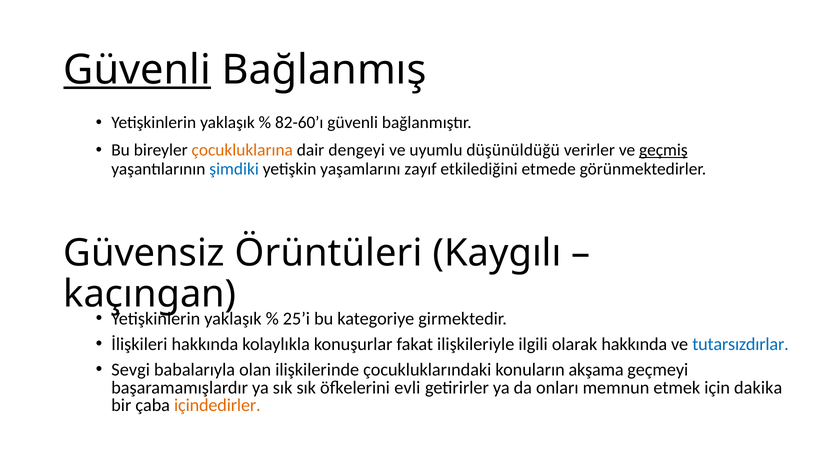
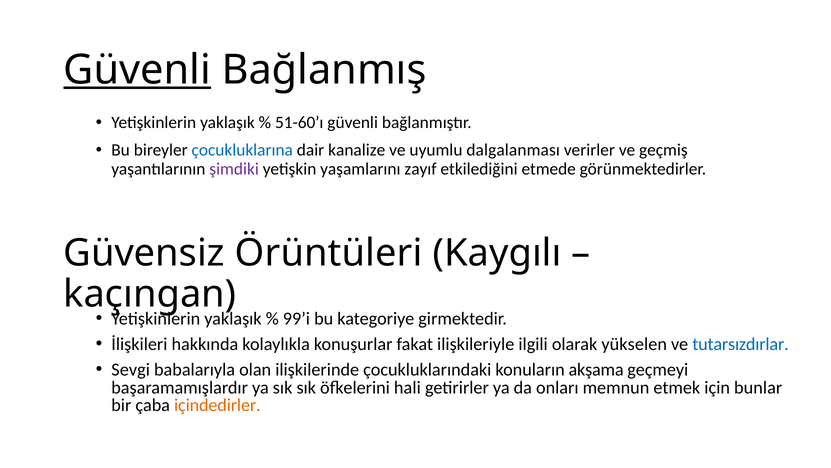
82-60’ı: 82-60’ı -> 51-60’ı (299, 123)
çocukluklarına colour: orange -> blue (242, 150)
dengeyi: dengeyi -> kanalize (357, 150)
düşünüldüğü: düşünüldüğü -> dalgalanması (513, 150)
geçmiş underline: present -> none (663, 150)
şimdiki colour: blue -> purple (234, 169)
25’i: 25’i -> 99’i (296, 319)
olarak hakkında: hakkında -> yükselen (634, 344)
evli: evli -> hali (407, 387)
dakika: dakika -> bunlar (758, 387)
